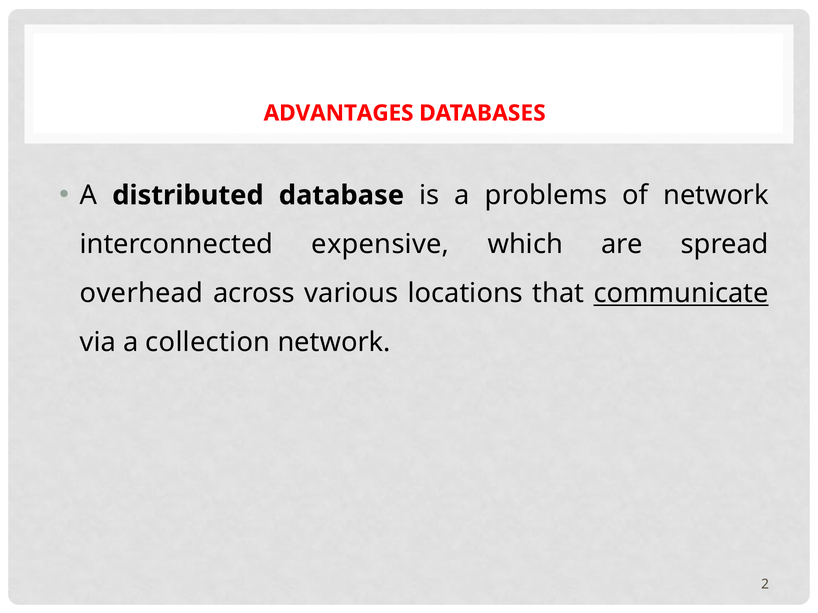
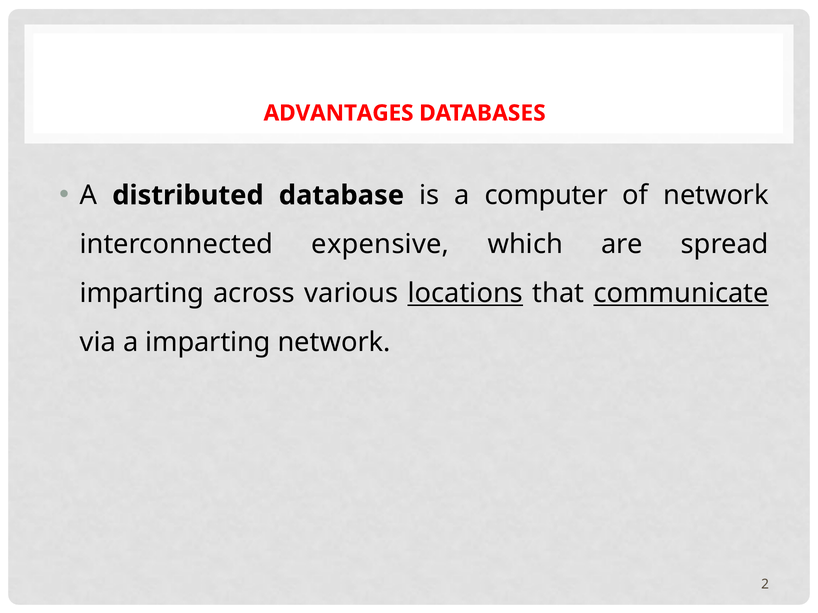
problems: problems -> computer (546, 195)
overhead: overhead -> imparting (142, 294)
locations underline: none -> present (465, 294)
a collection: collection -> imparting (208, 343)
